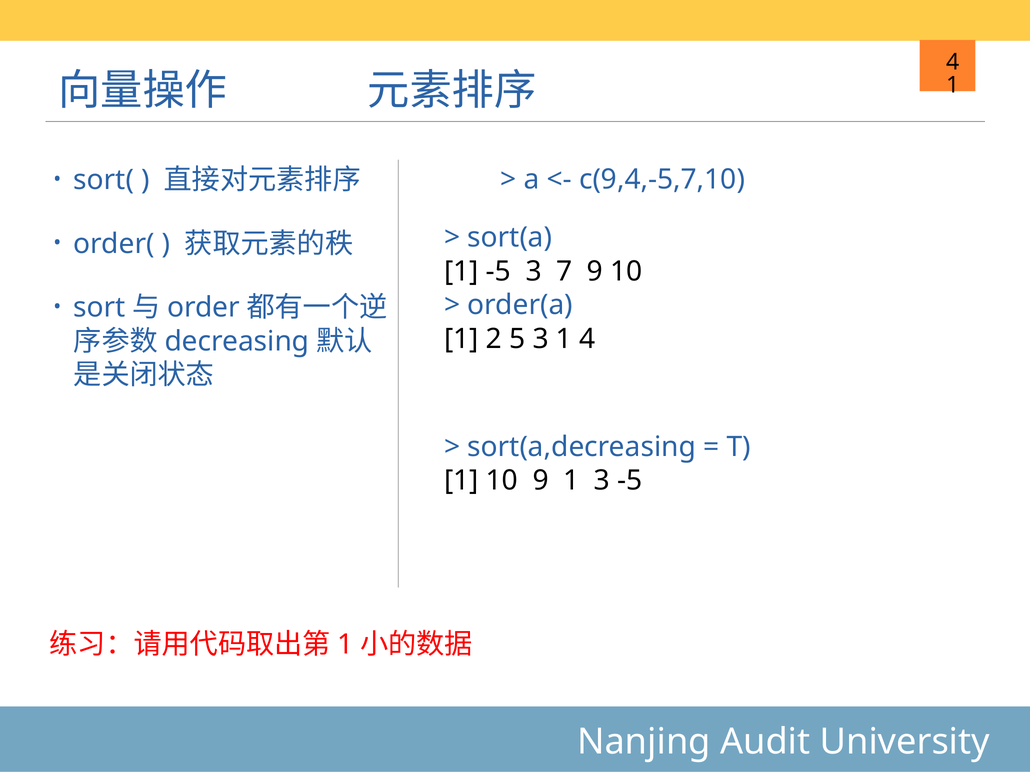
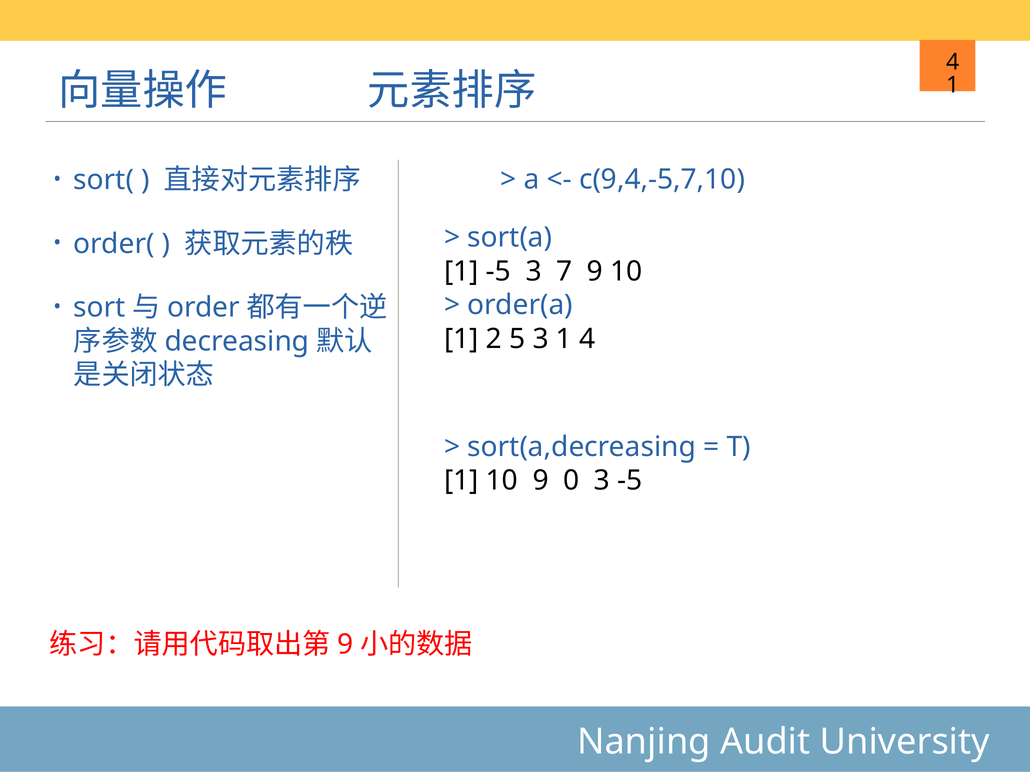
9 1: 1 -> 0 (571, 481)
1: 1 -> 9 (345, 645)
